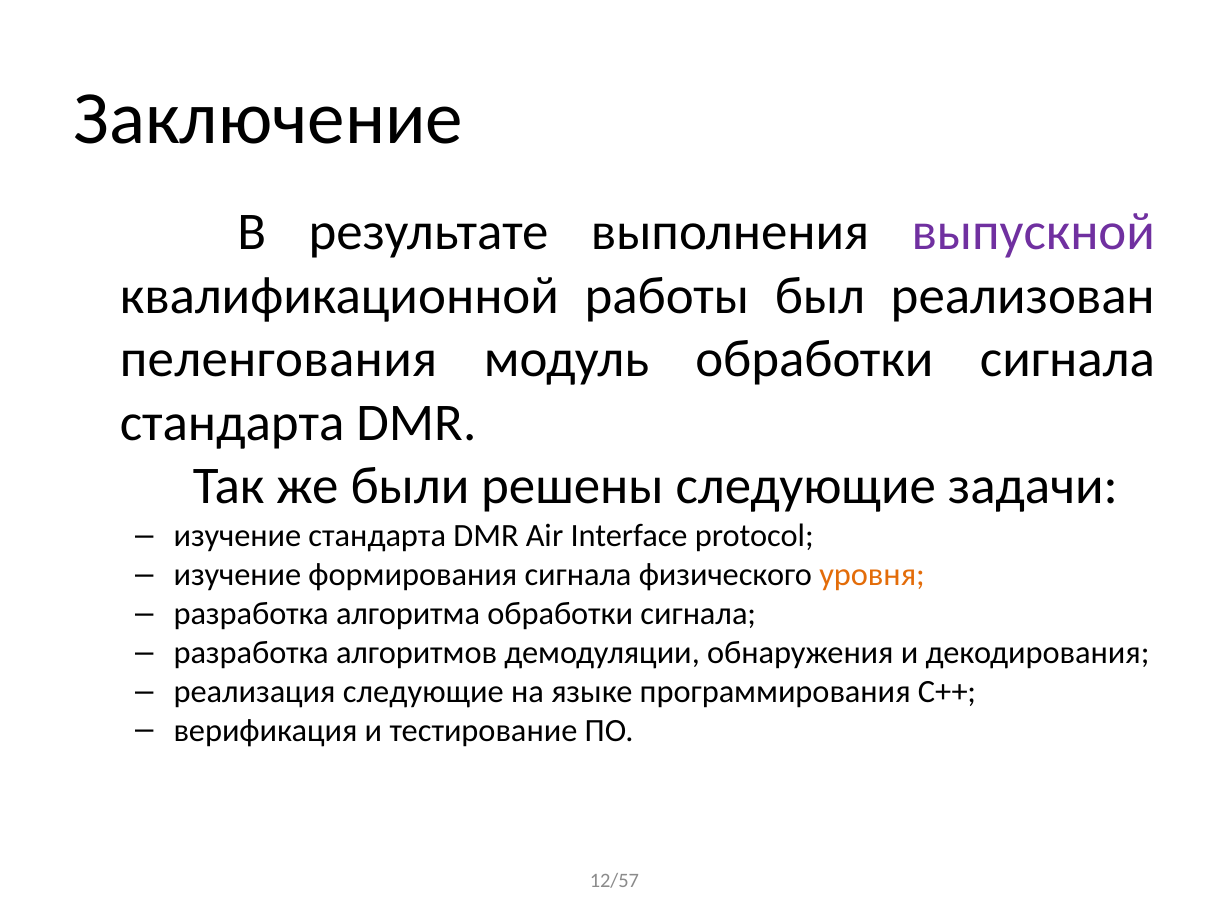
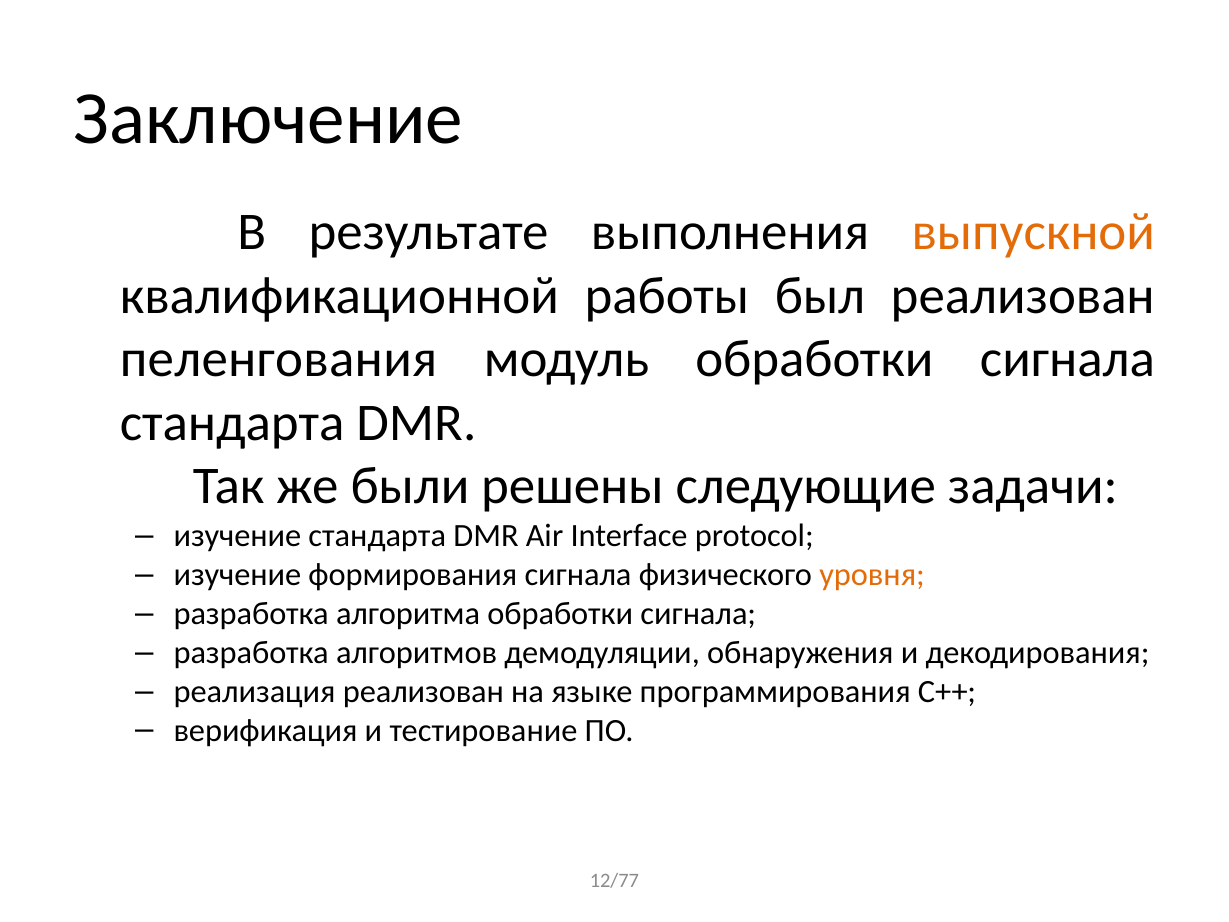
выпускной colour: purple -> orange (1033, 232)
реализация следующие: следующие -> реализован (423, 692)
12/57: 12/57 -> 12/77 (614, 880)
